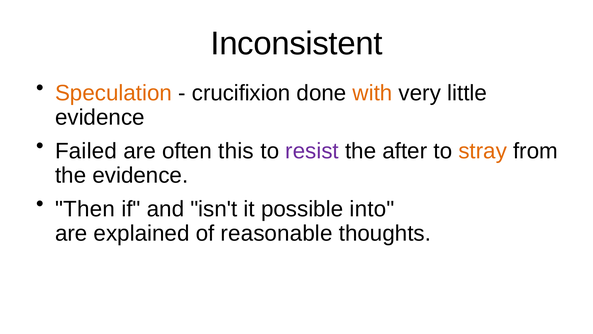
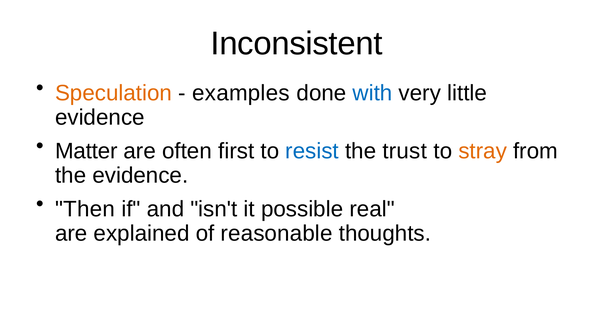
crucifixion: crucifixion -> examples (241, 93)
with colour: orange -> blue (373, 93)
Failed: Failed -> Matter (86, 151)
this: this -> first (236, 151)
resist colour: purple -> blue (312, 151)
after: after -> trust (405, 151)
into: into -> real (372, 209)
